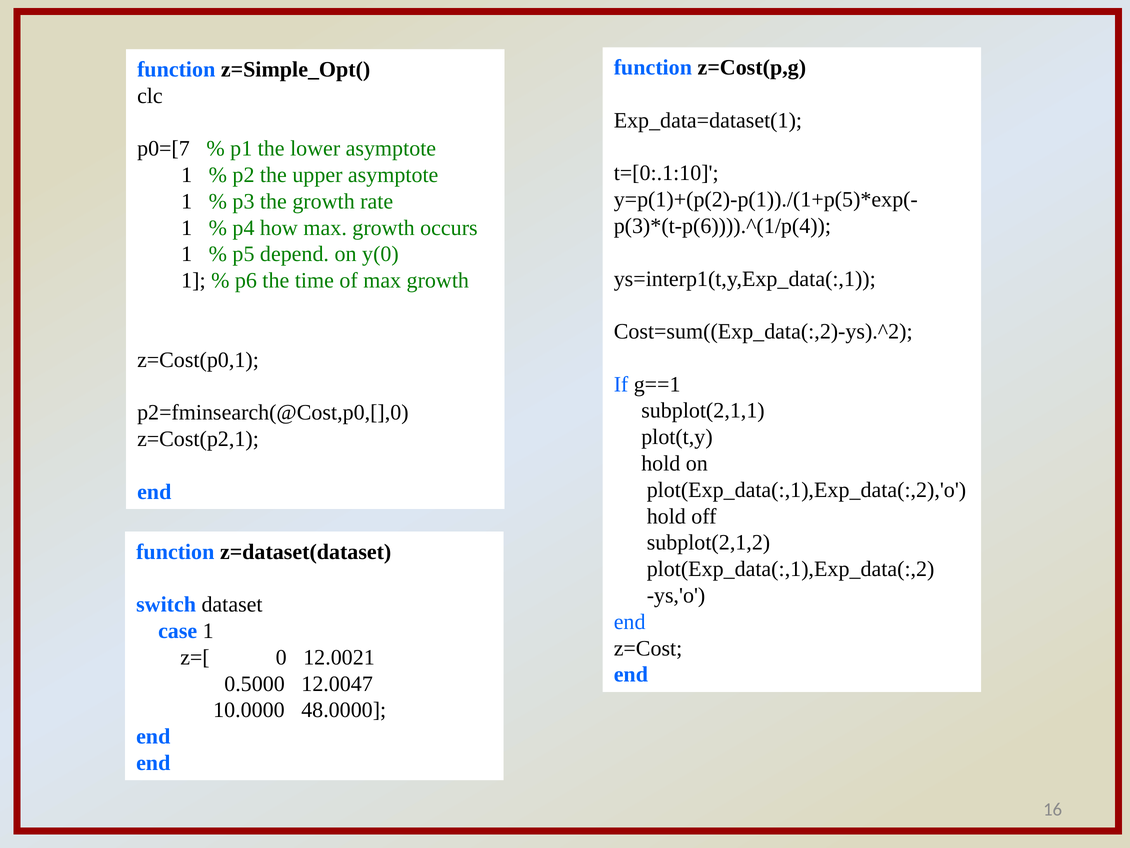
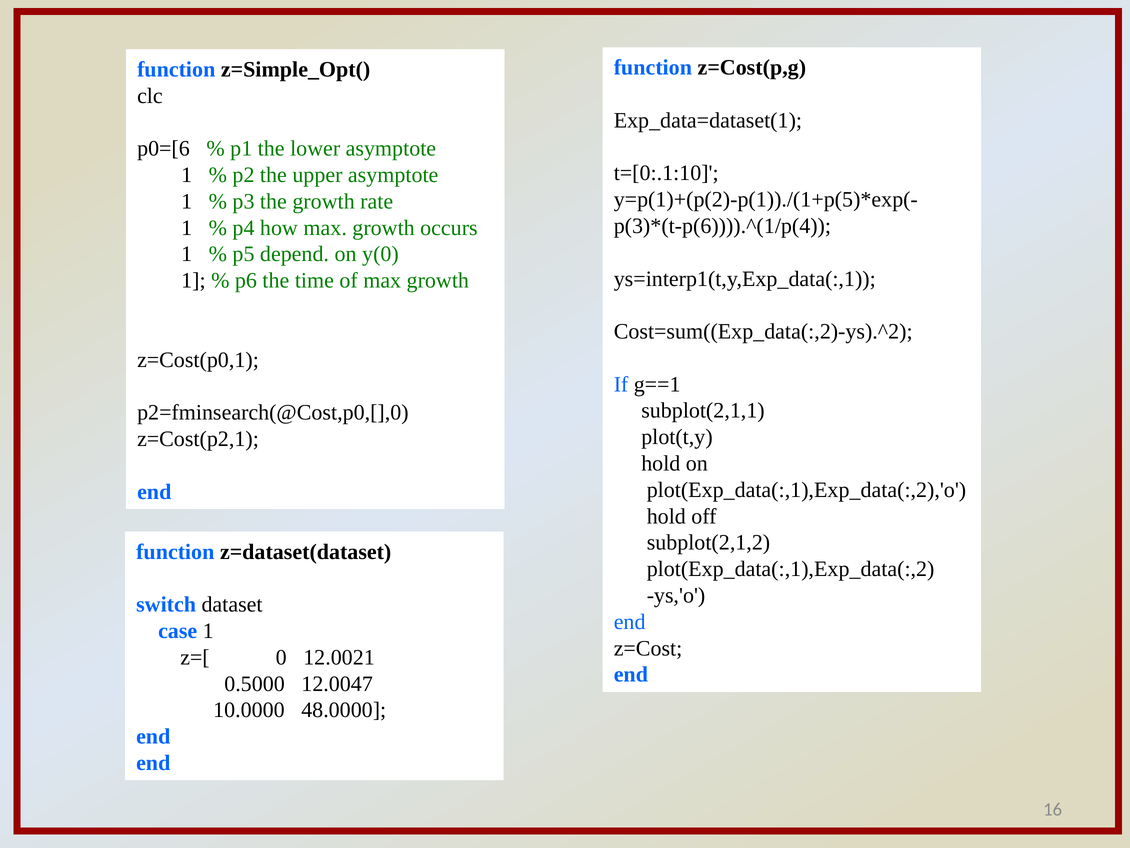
p0=[7: p0=[7 -> p0=[6 (163, 149)
